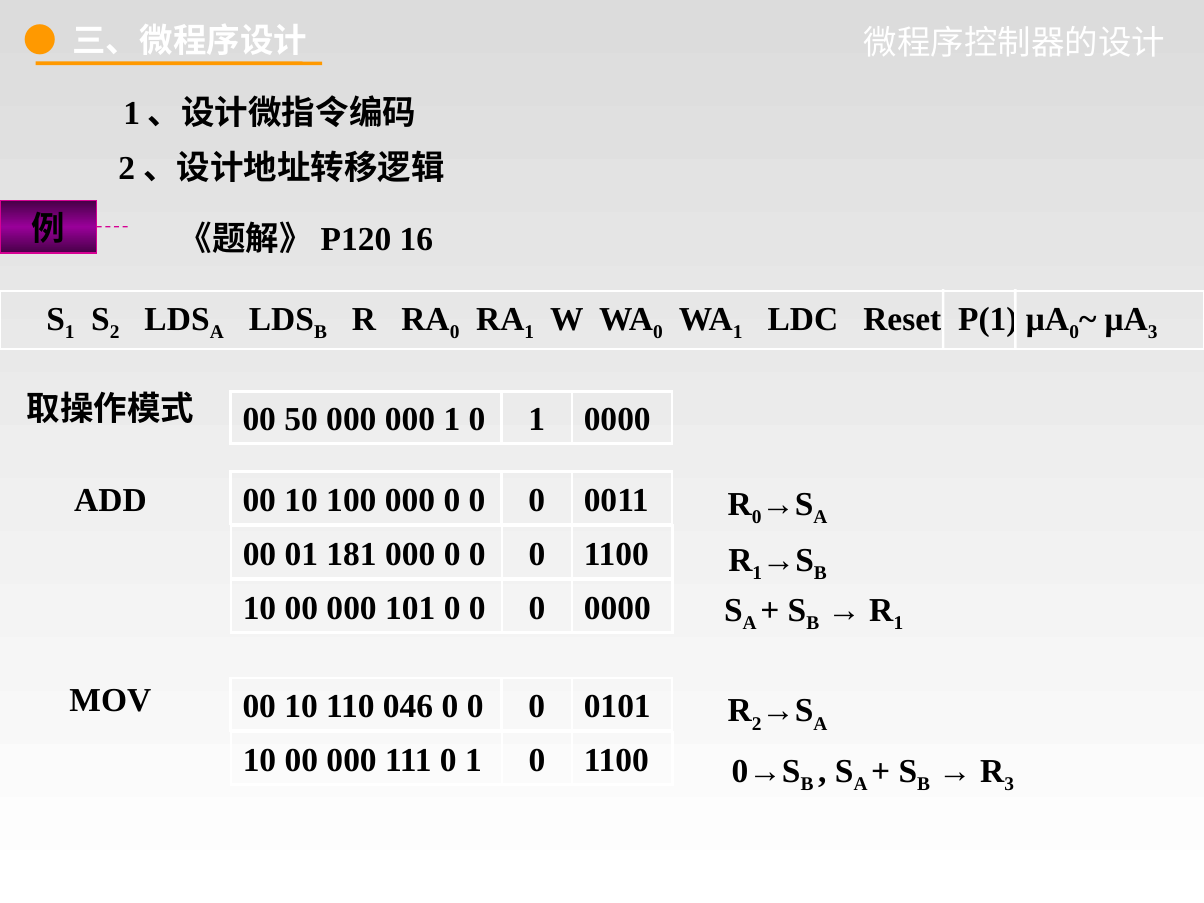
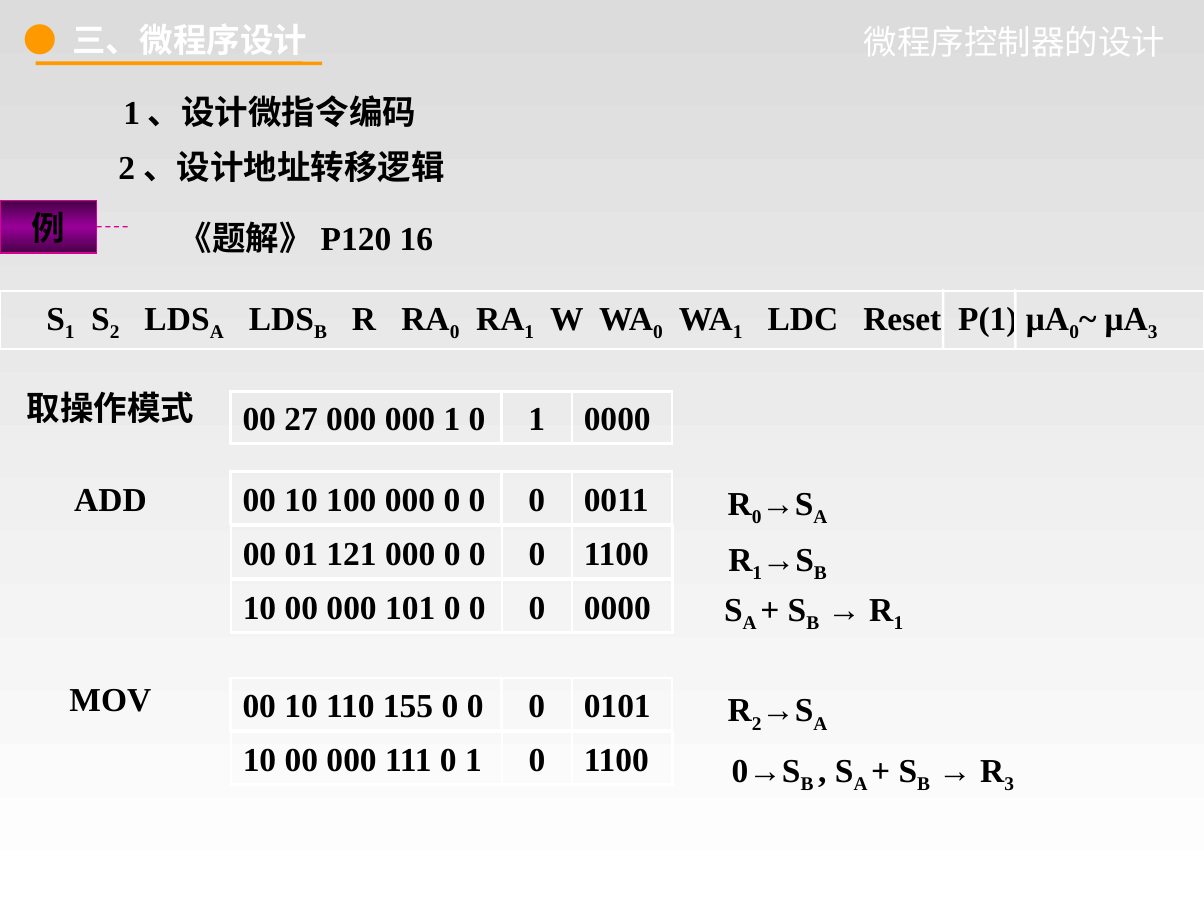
50: 50 -> 27 (301, 420)
181: 181 -> 121 (352, 554)
046: 046 -> 155 (408, 707)
